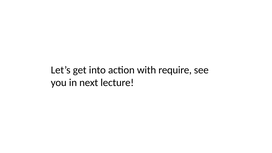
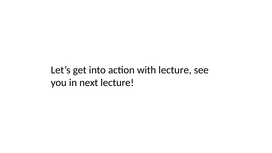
with require: require -> lecture (175, 70)
